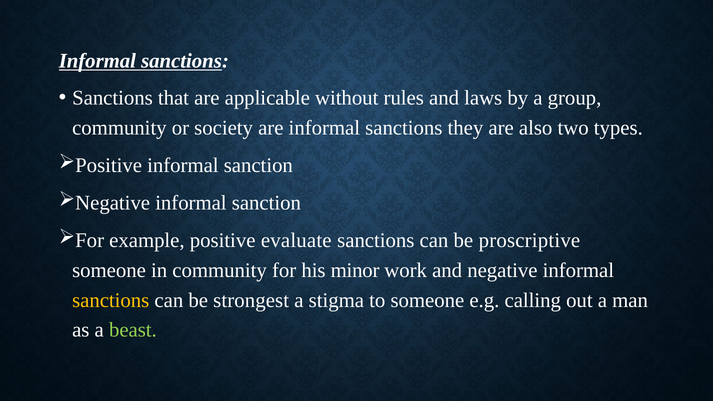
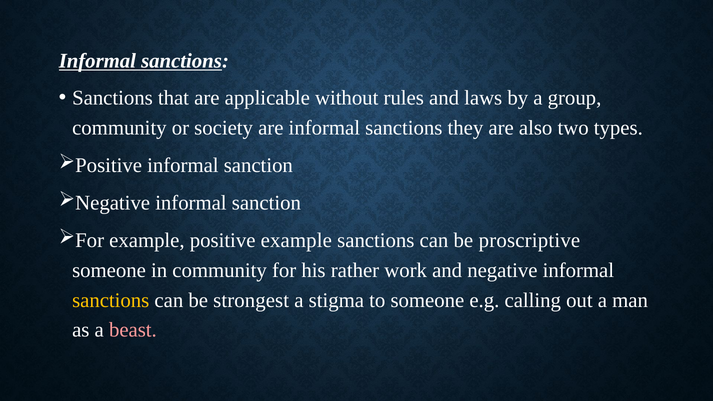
positive evaluate: evaluate -> example (296, 240)
minor: minor -> rather (355, 270)
beast colour: light green -> pink (133, 330)
